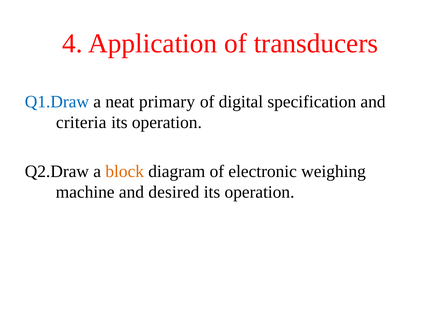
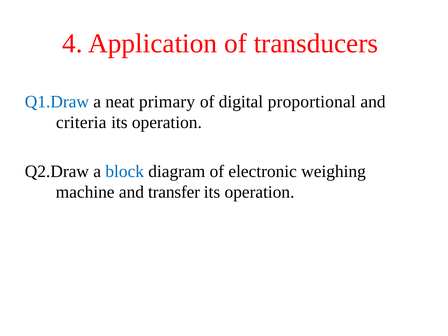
specification: specification -> proportional (312, 102)
block colour: orange -> blue (125, 171)
desired: desired -> transfer (174, 192)
